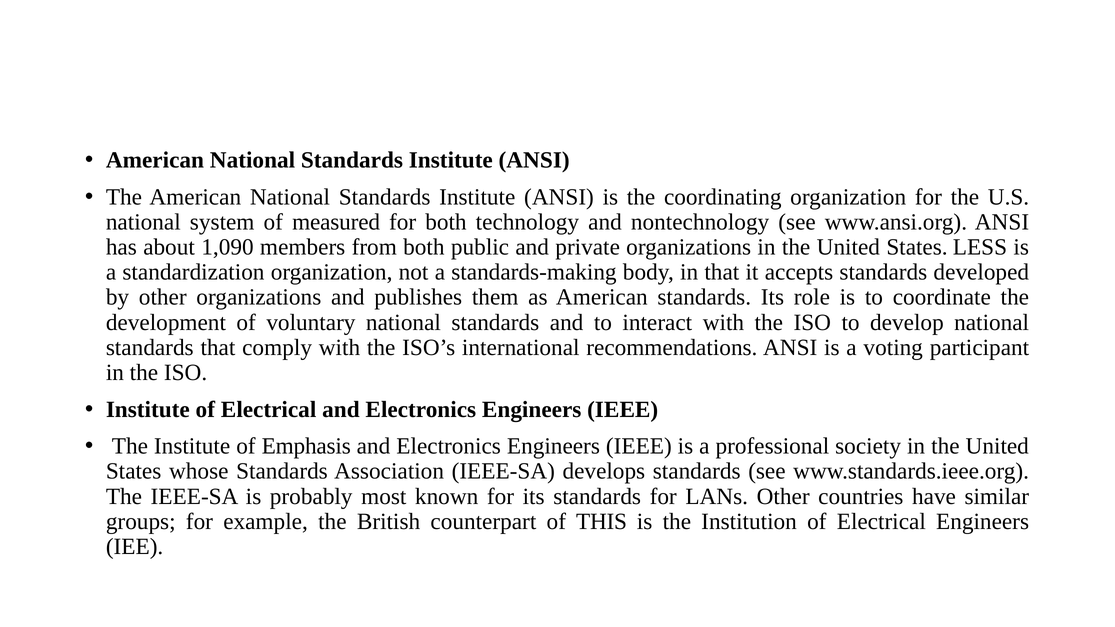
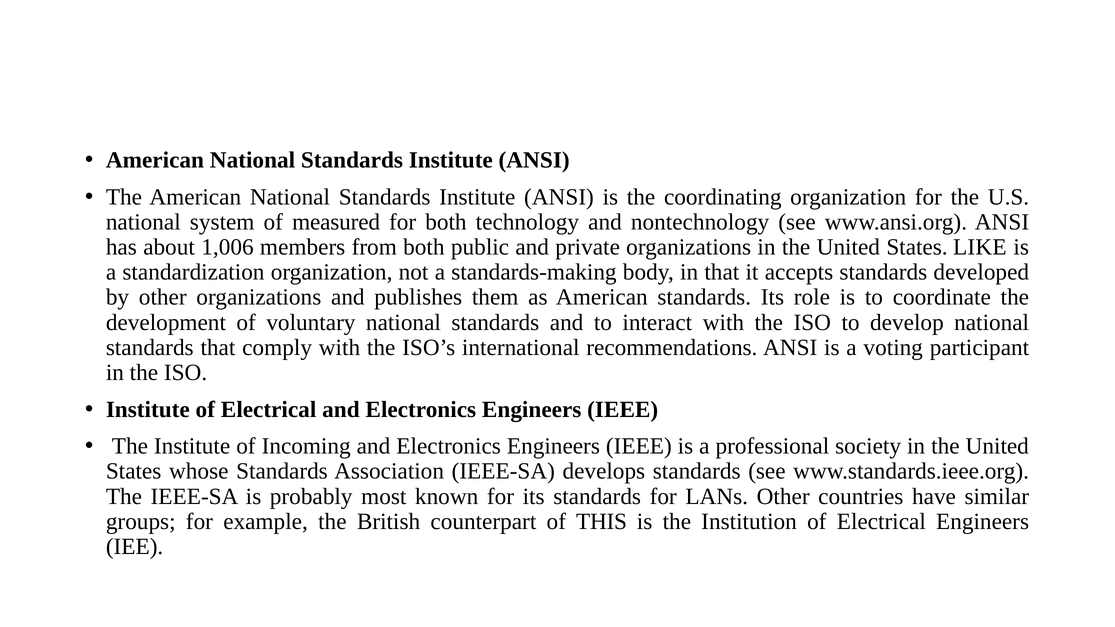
1,090: 1,090 -> 1,006 (227, 247)
LESS: LESS -> LIKE (980, 247)
Emphasis: Emphasis -> Incoming (306, 446)
